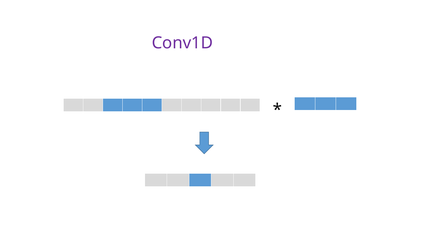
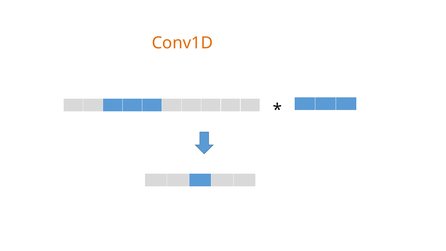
Conv1D colour: purple -> orange (182, 43)
